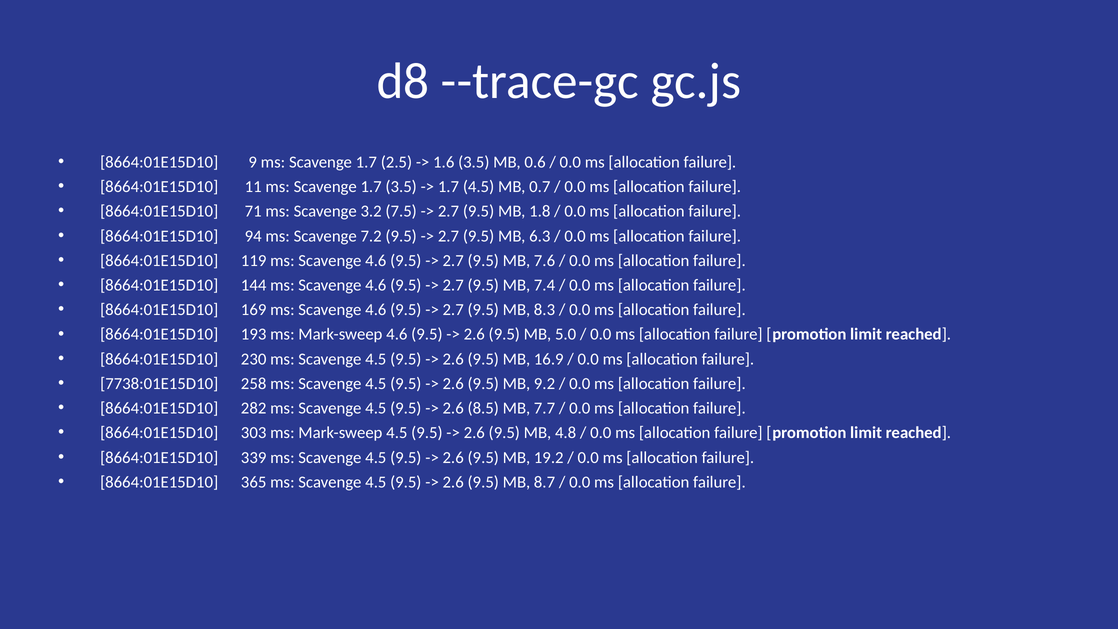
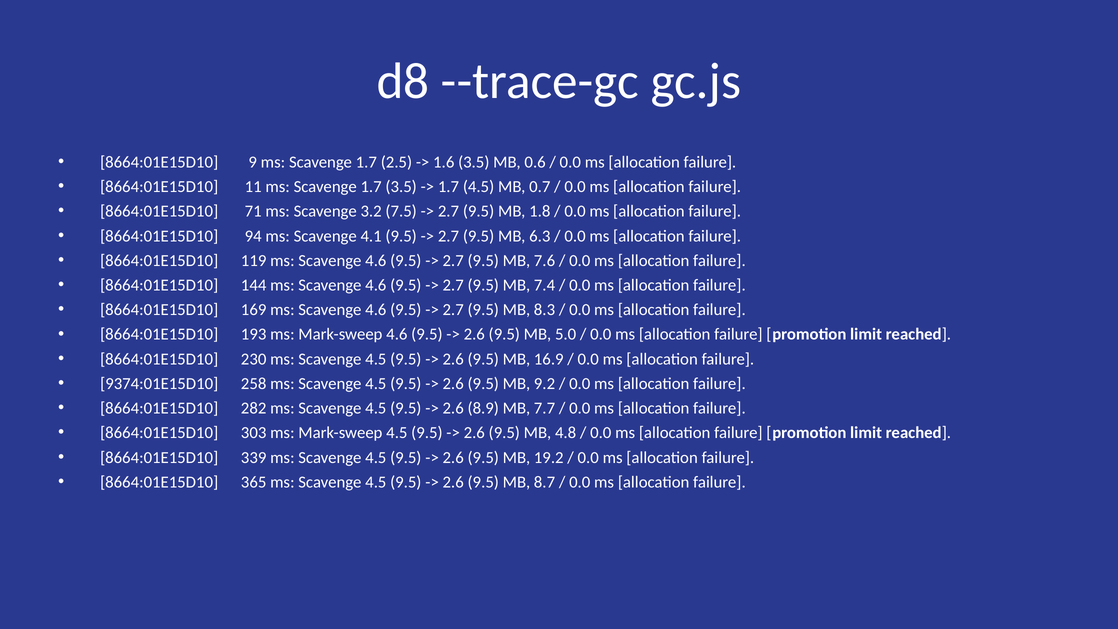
7.2: 7.2 -> 4.1 (371, 236)
7738:01E15D10: 7738:01E15D10 -> 9374:01E15D10 (159, 384)
8.5: 8.5 -> 8.9 (483, 408)
